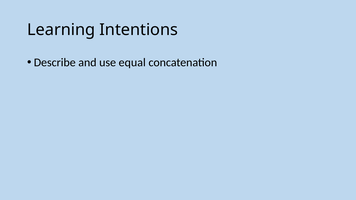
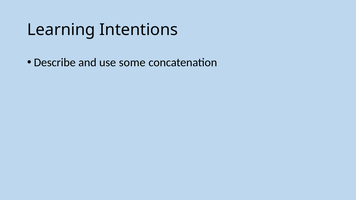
equal: equal -> some (132, 63)
